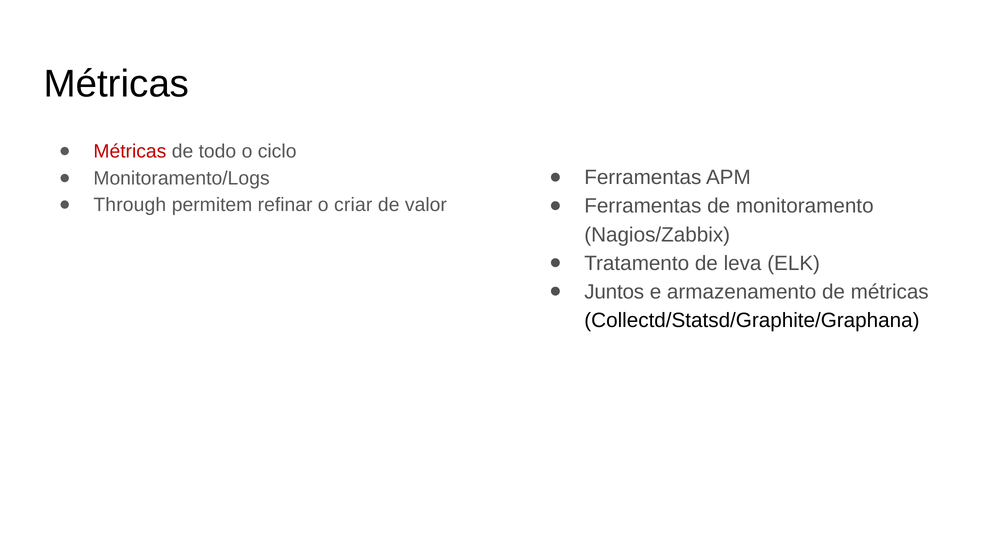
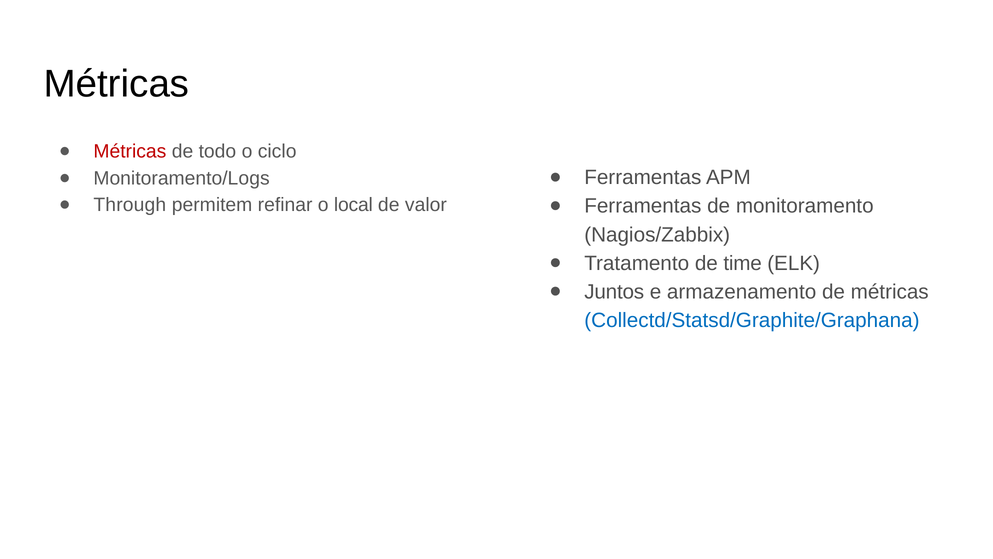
criar: criar -> local (353, 205)
leva: leva -> time (743, 263)
Collectd/Statsd/Graphite/Graphana colour: black -> blue (752, 320)
